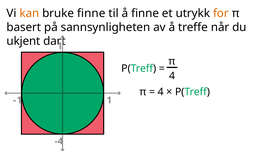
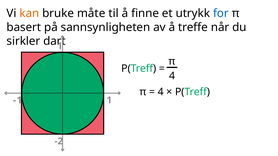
bruke finne: finne -> måte (91, 13)
for colour: orange -> blue (221, 13)
ukjent: ukjent -> sirkler (23, 41)
-4: -4 -> -2 (59, 142)
